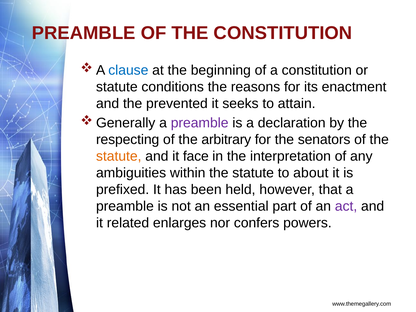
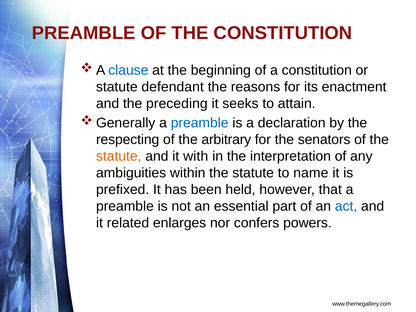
conditions: conditions -> defendant (173, 87)
prevented: prevented -> preceding (177, 104)
preamble colour: purple -> blue (200, 123)
face: face -> with (196, 156)
about: about -> name (311, 173)
act colour: purple -> blue (346, 206)
